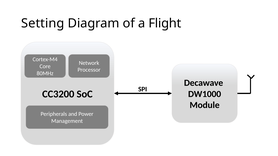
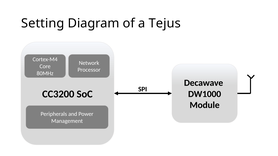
Flight: Flight -> Tejus (165, 23)
